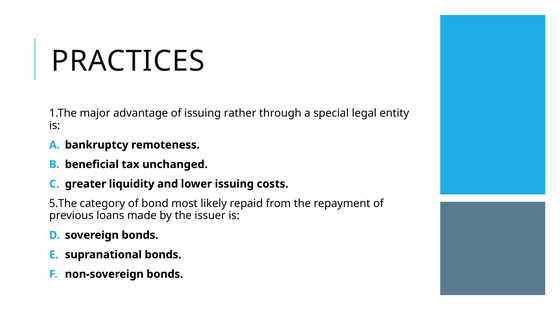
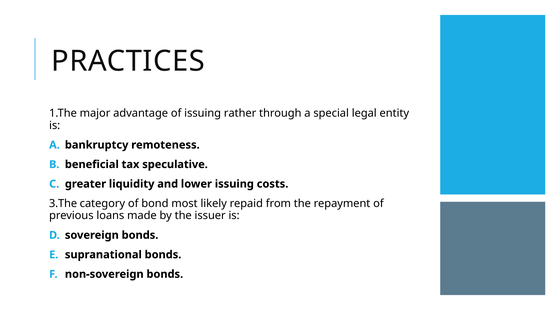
unchanged: unchanged -> speculative (175, 164)
5.The: 5.The -> 3.The (63, 203)
